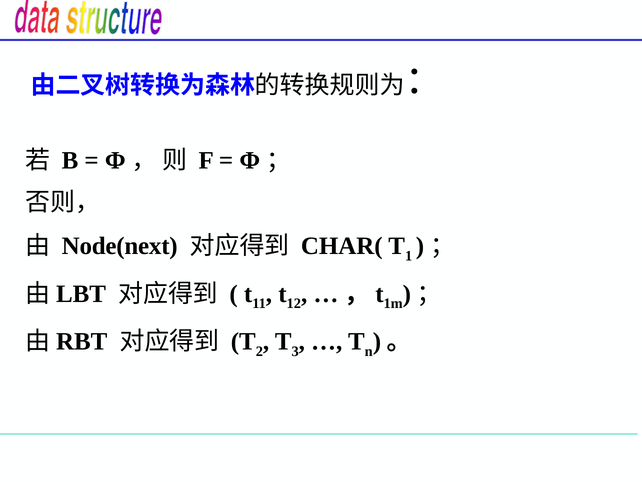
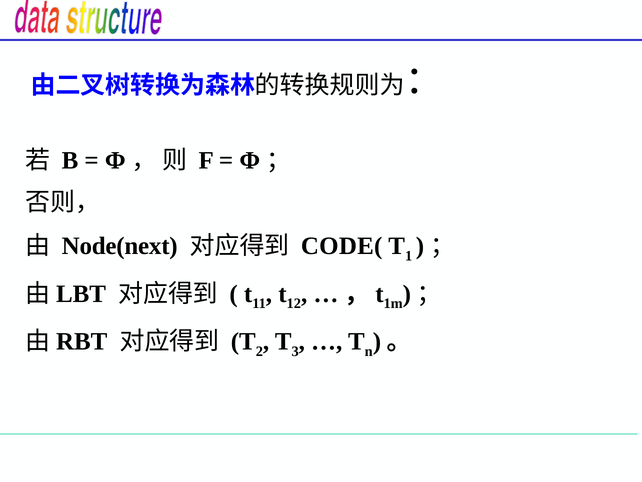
CHAR(: CHAR( -> CODE( (342, 246)
